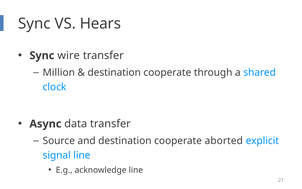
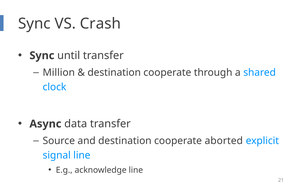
Hears: Hears -> Crash (100, 23)
wire: wire -> until (69, 55)
